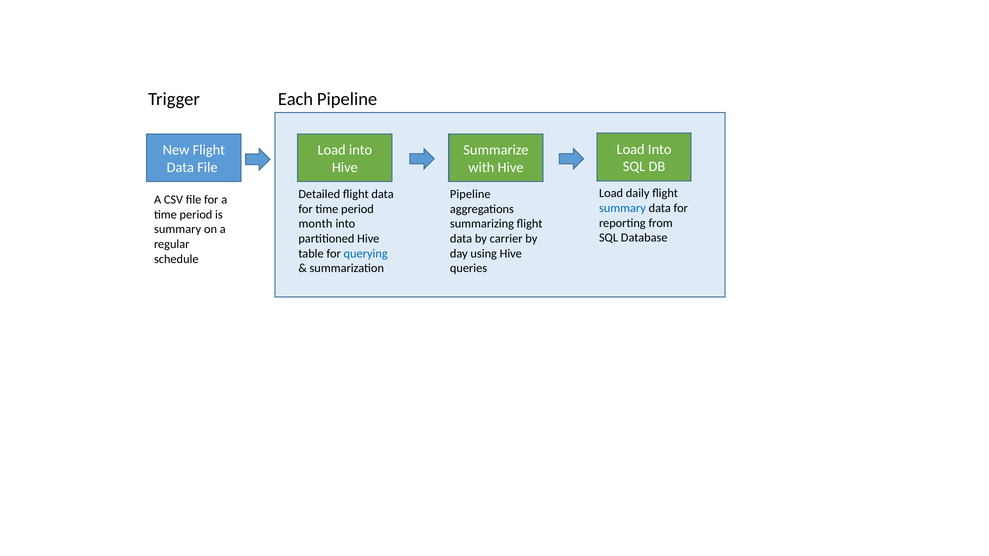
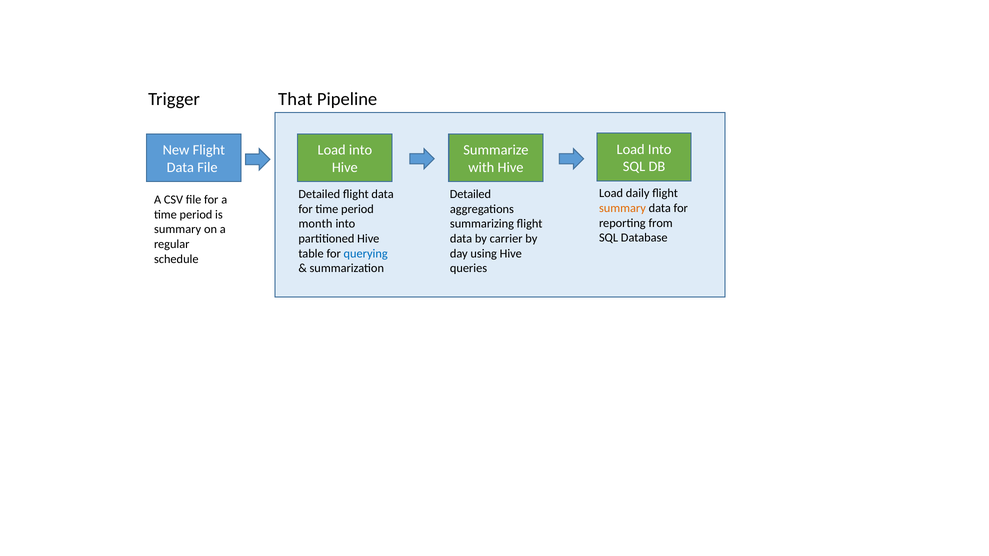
Each: Each -> That (295, 99)
Pipeline: Pipeline -> Detailed (470, 194)
summary colour: blue -> orange (622, 208)
